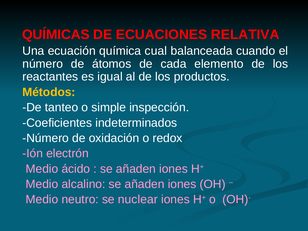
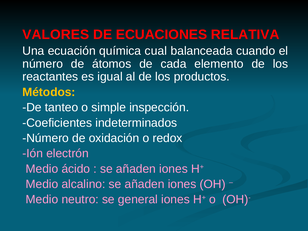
QUÍMICAS: QUÍMICAS -> VALORES (56, 35)
nuclear: nuclear -> general (138, 199)
